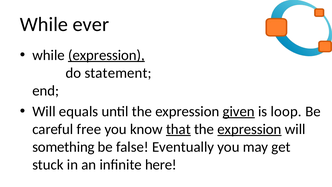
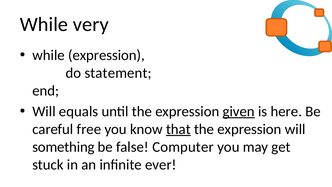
ever: ever -> very (91, 24)
expression underline: present -> none (106, 55)
loop: loop -> here (286, 111)
expression underline: present -> none (249, 129)
Eventually: Eventually -> Computer (183, 147)
here: here -> ever (161, 164)
